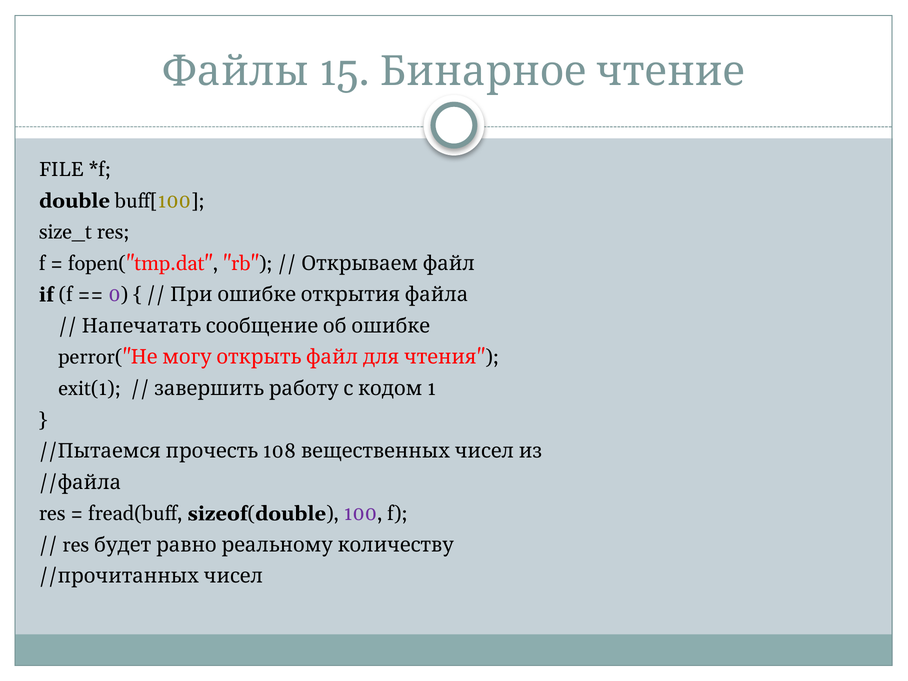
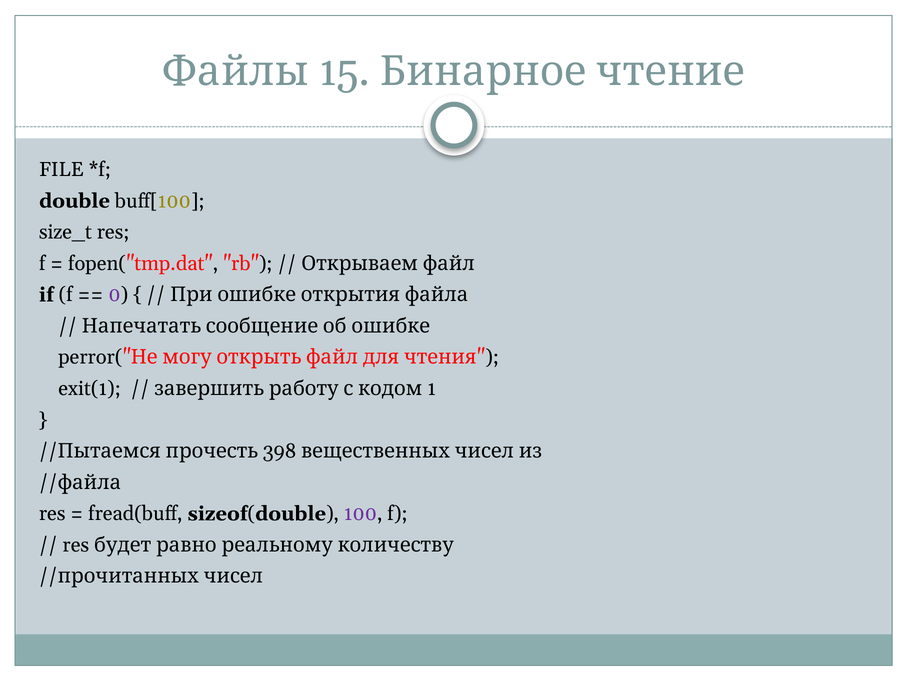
108: 108 -> 398 (280, 451)
